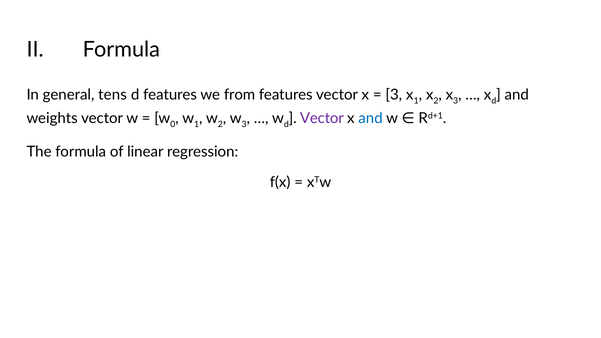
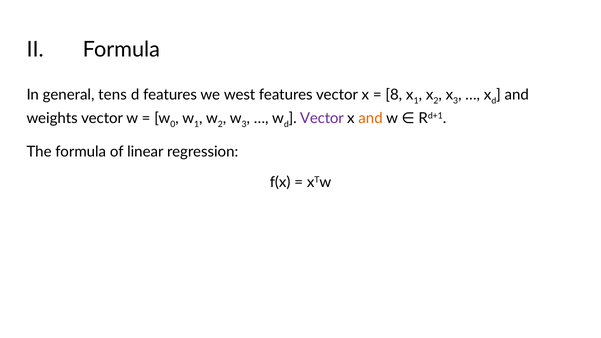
from: from -> west (240, 95)
3: 3 -> 8 (394, 95)
and colour: blue -> orange (371, 118)
